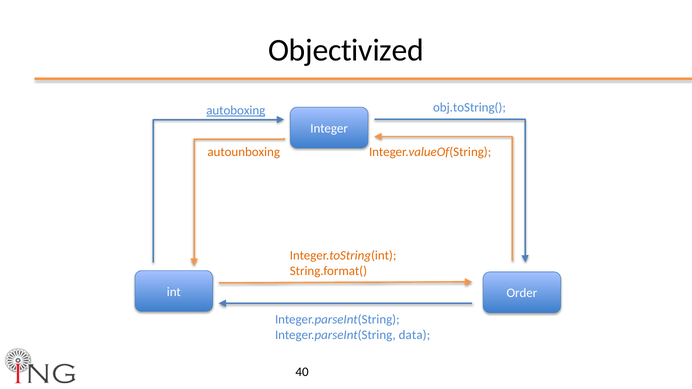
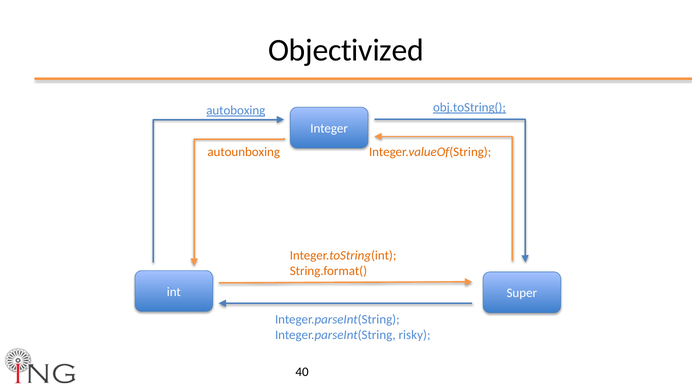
obj.toString( underline: none -> present (469, 108)
Order: Order -> Super (522, 293)
data: data -> risky (415, 335)
